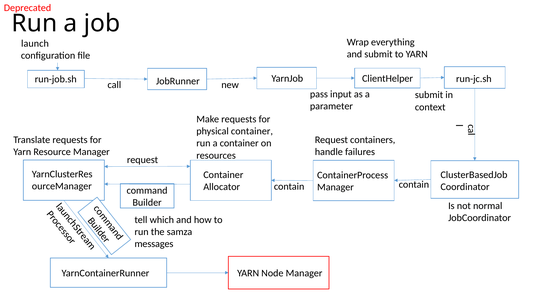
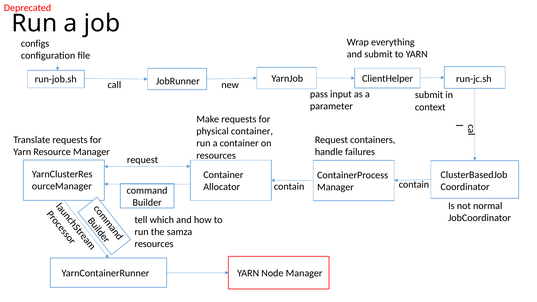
launch: launch -> configs (35, 43)
messages: messages -> resources (154, 244)
